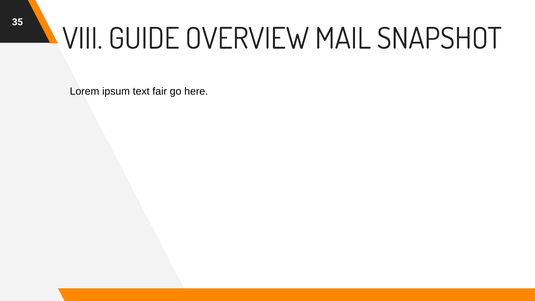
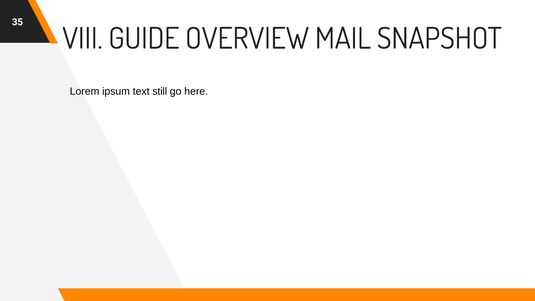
fair: fair -> still (160, 91)
